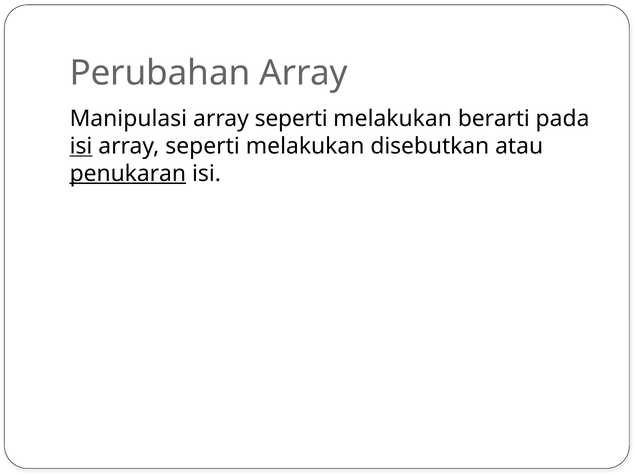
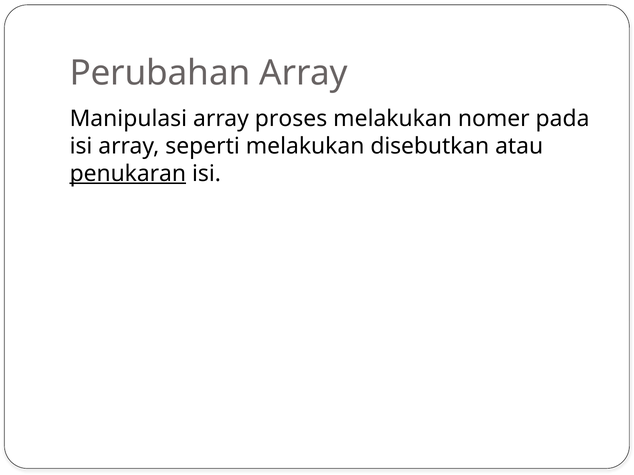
Manipulasi array seperti: seperti -> proses (291, 119)
berarti: berarti -> nomer (494, 119)
isi underline: present -> none (81, 146)
